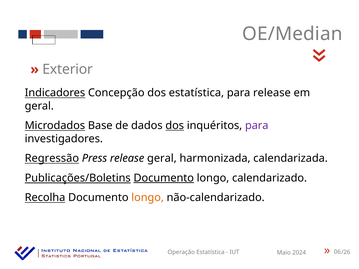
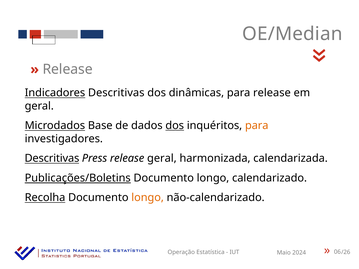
Exterior: Exterior -> Release (68, 69)
Indicadores Concepção: Concepção -> Descritivas (116, 93)
dos estatística: estatística -> dinâmicas (196, 93)
para colour: purple -> orange (257, 126)
Regressão: Regressão -> Descritivas (52, 158)
Documento underline: present -> none (164, 178)
